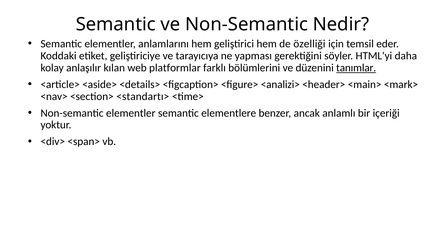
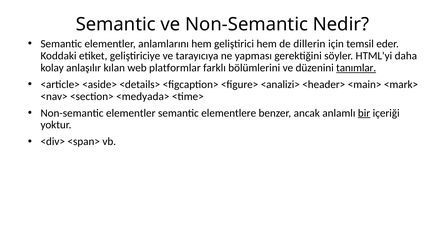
özelliği: özelliği -> dillerin (309, 44)
<standartı>: <standartı> -> <medyada> (143, 96)
bir underline: none -> present (364, 113)
